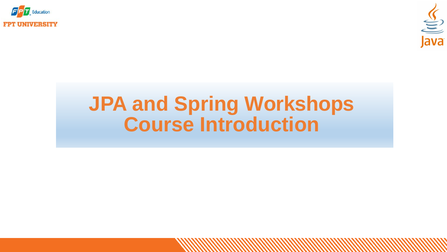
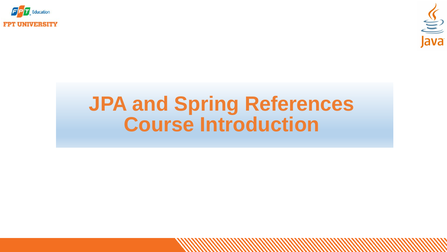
Workshops: Workshops -> References (299, 104)
